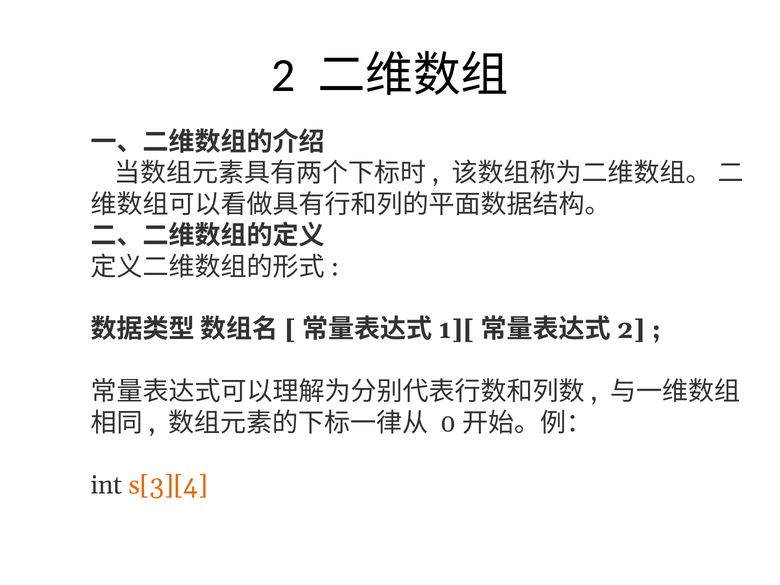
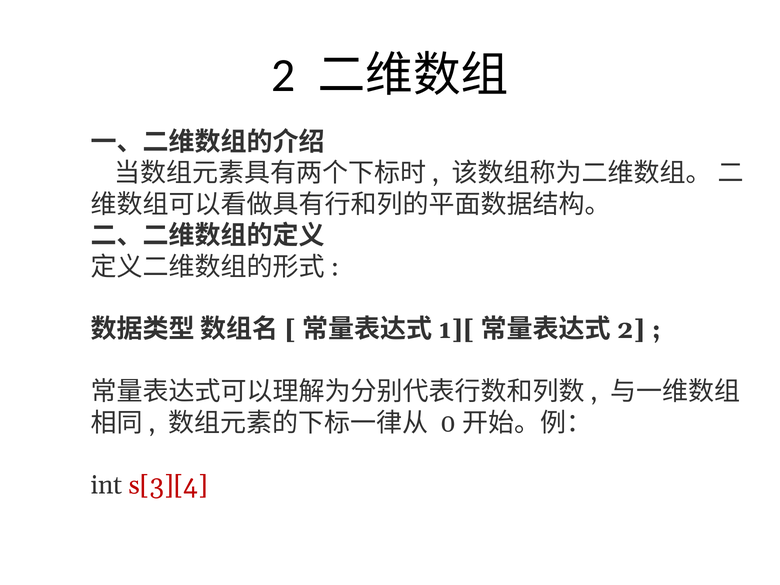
s[3][4 colour: orange -> red (168, 485)
